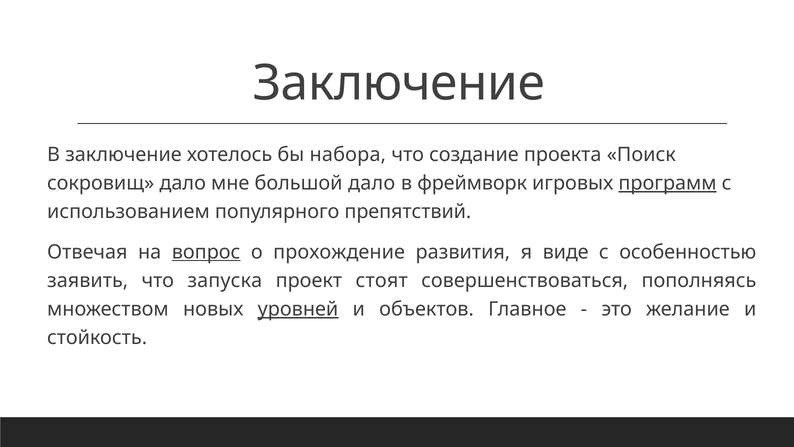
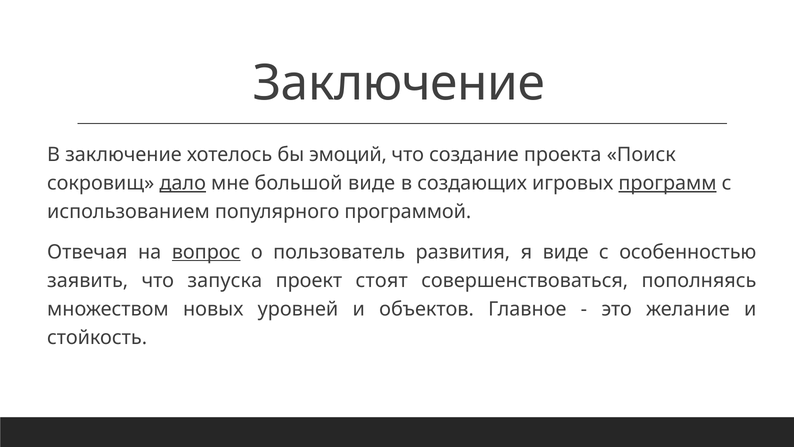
набора: набора -> эмоций (348, 154)
дало underline: none -> present (183, 183)
большой дало: дало -> виде (372, 183)
фреймворк: фреймворк -> создающих (472, 183)
препятствий: препятствий -> программой (408, 212)
прохождение: прохождение -> пользователь (339, 252)
уровней underline: present -> none (298, 309)
